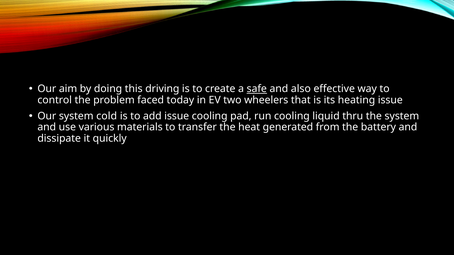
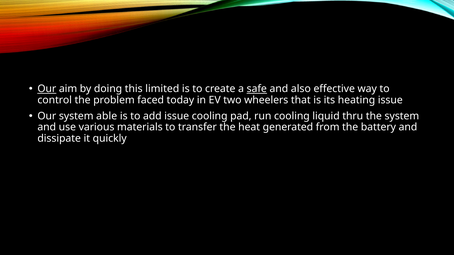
Our underline: none -> present (47, 89)
driving: driving -> limited (162, 89)
cold: cold -> able (107, 116)
